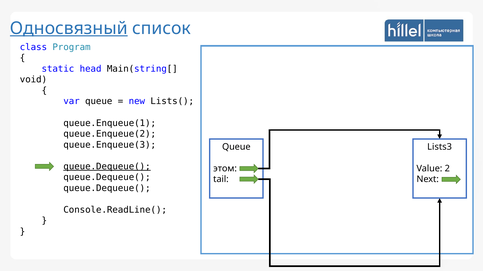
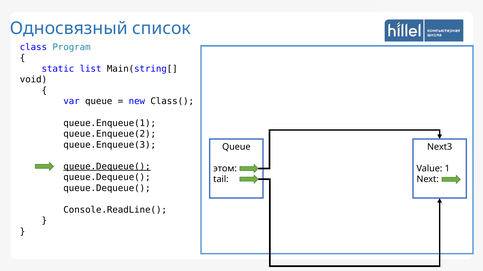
Односвязный underline: present -> none (69, 28)
head: head -> list (91, 69)
Lists(: Lists( -> Class( (172, 102)
Lists3: Lists3 -> Next3 (440, 147)
2: 2 -> 1 (447, 169)
